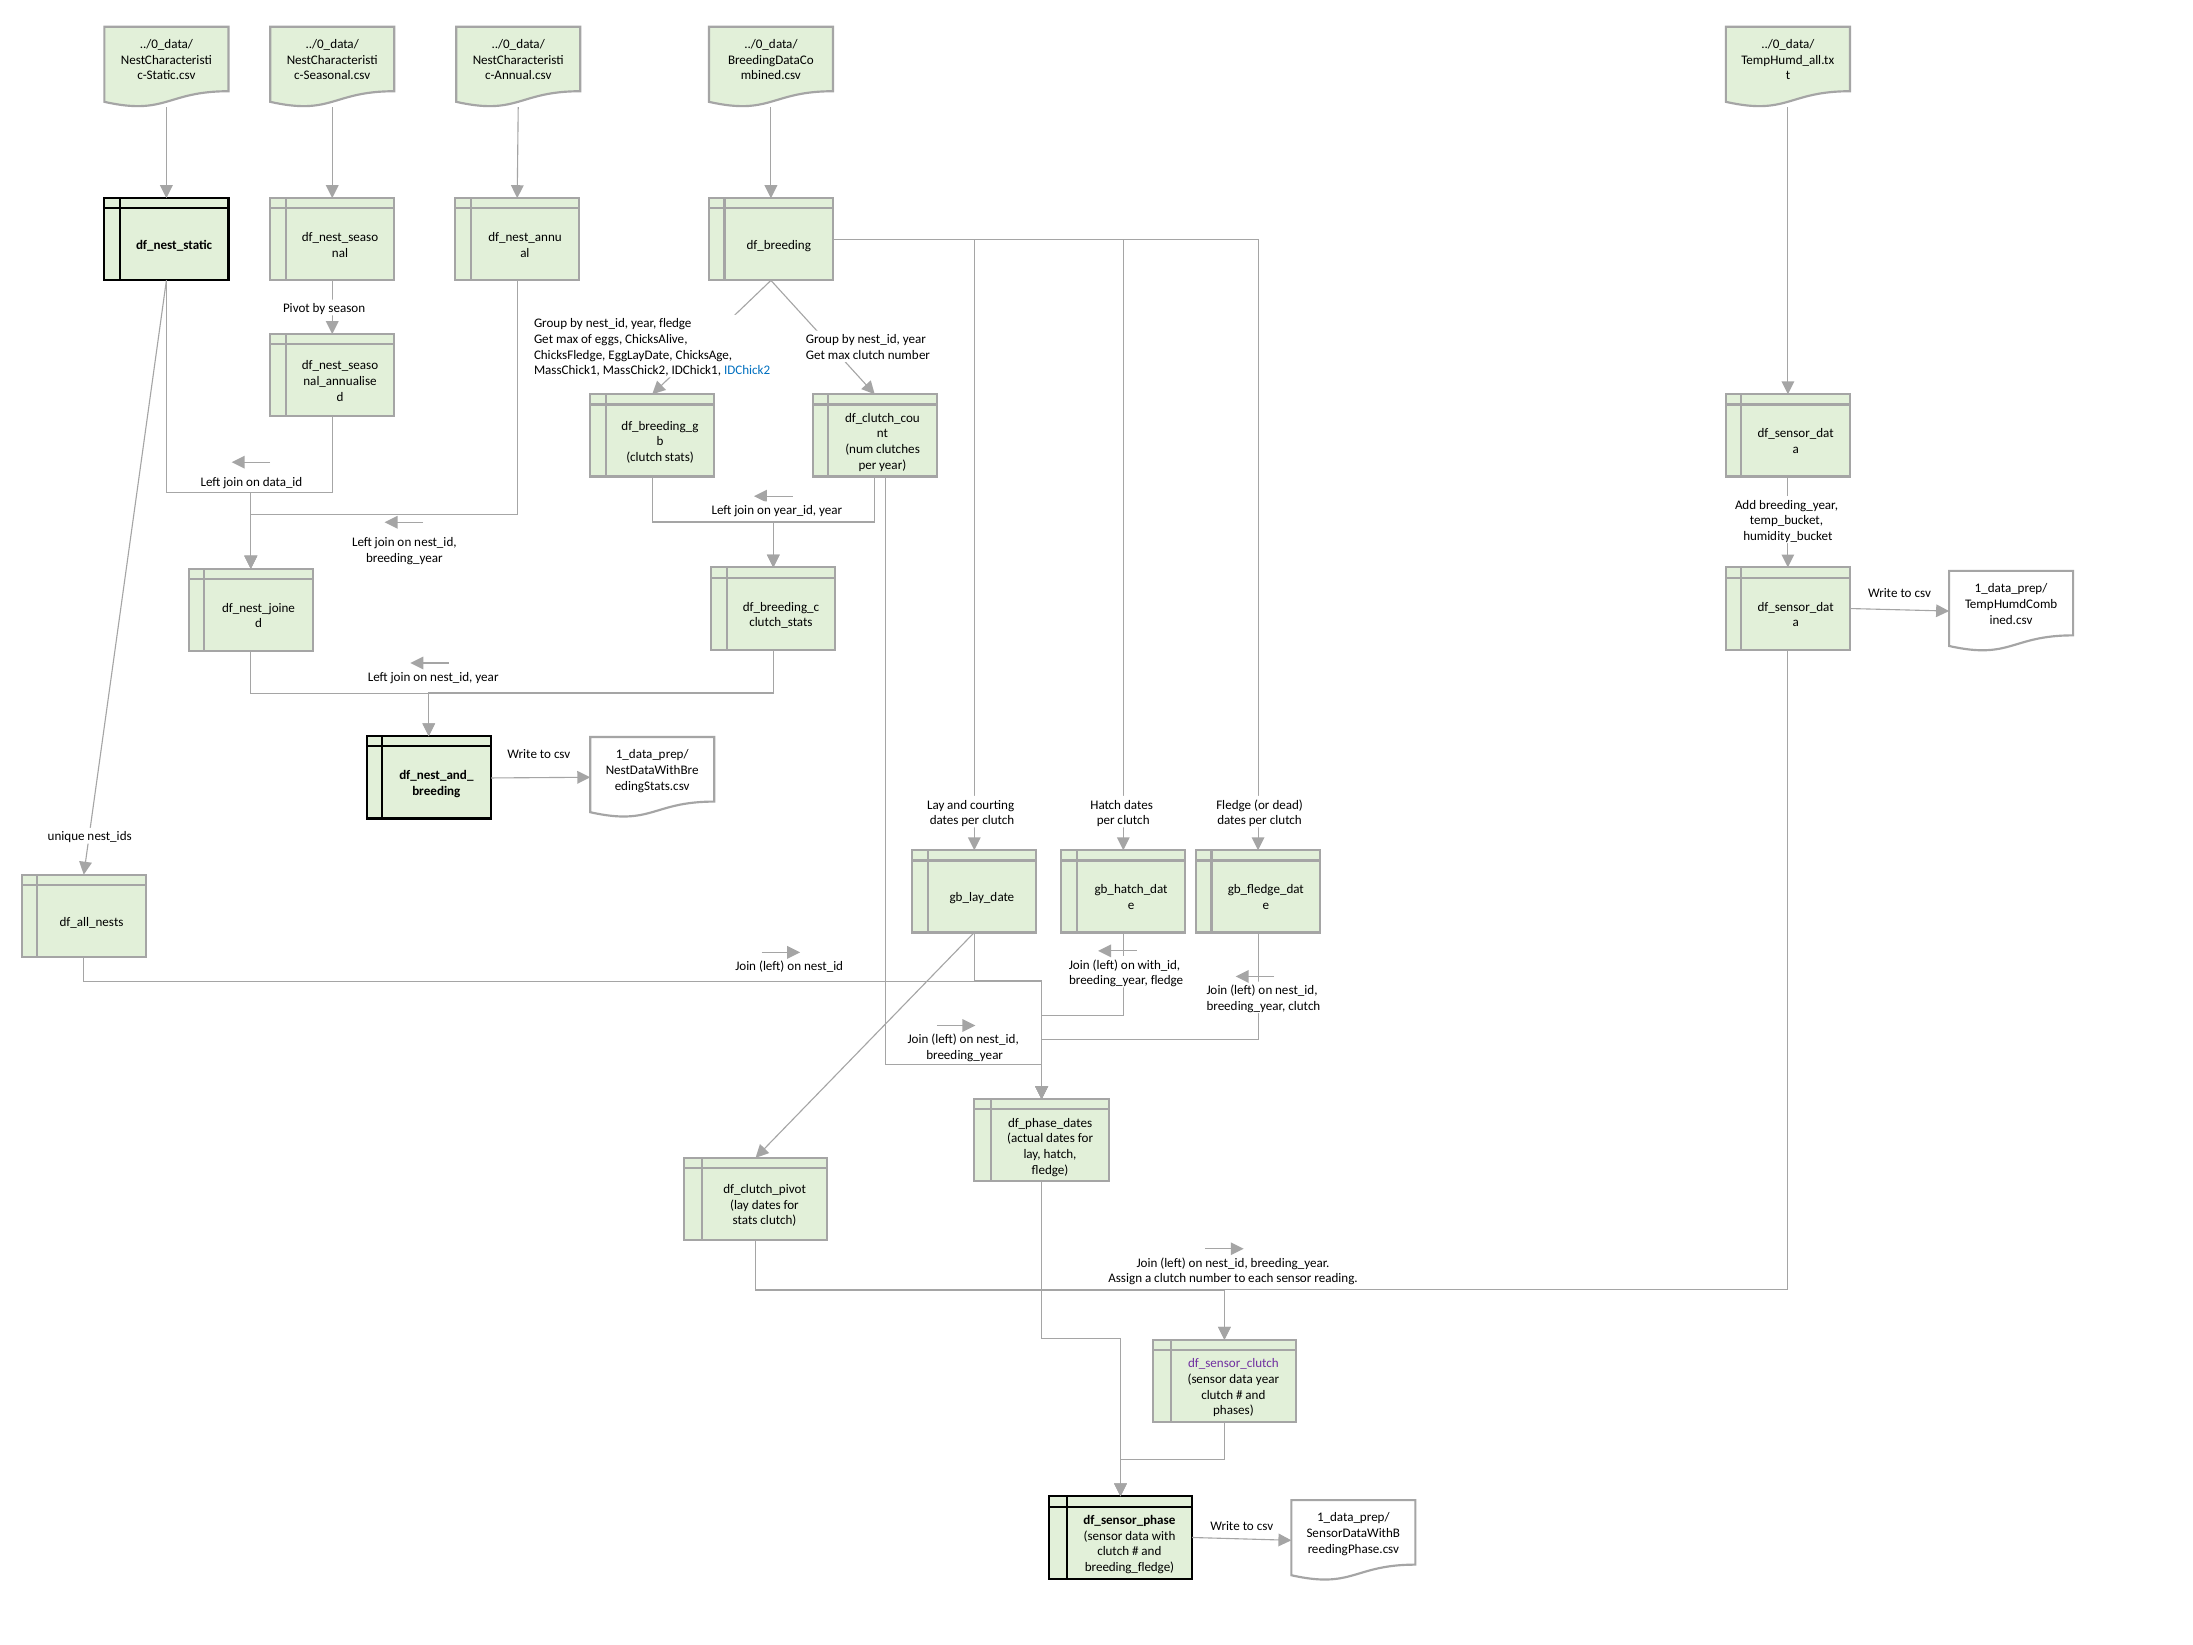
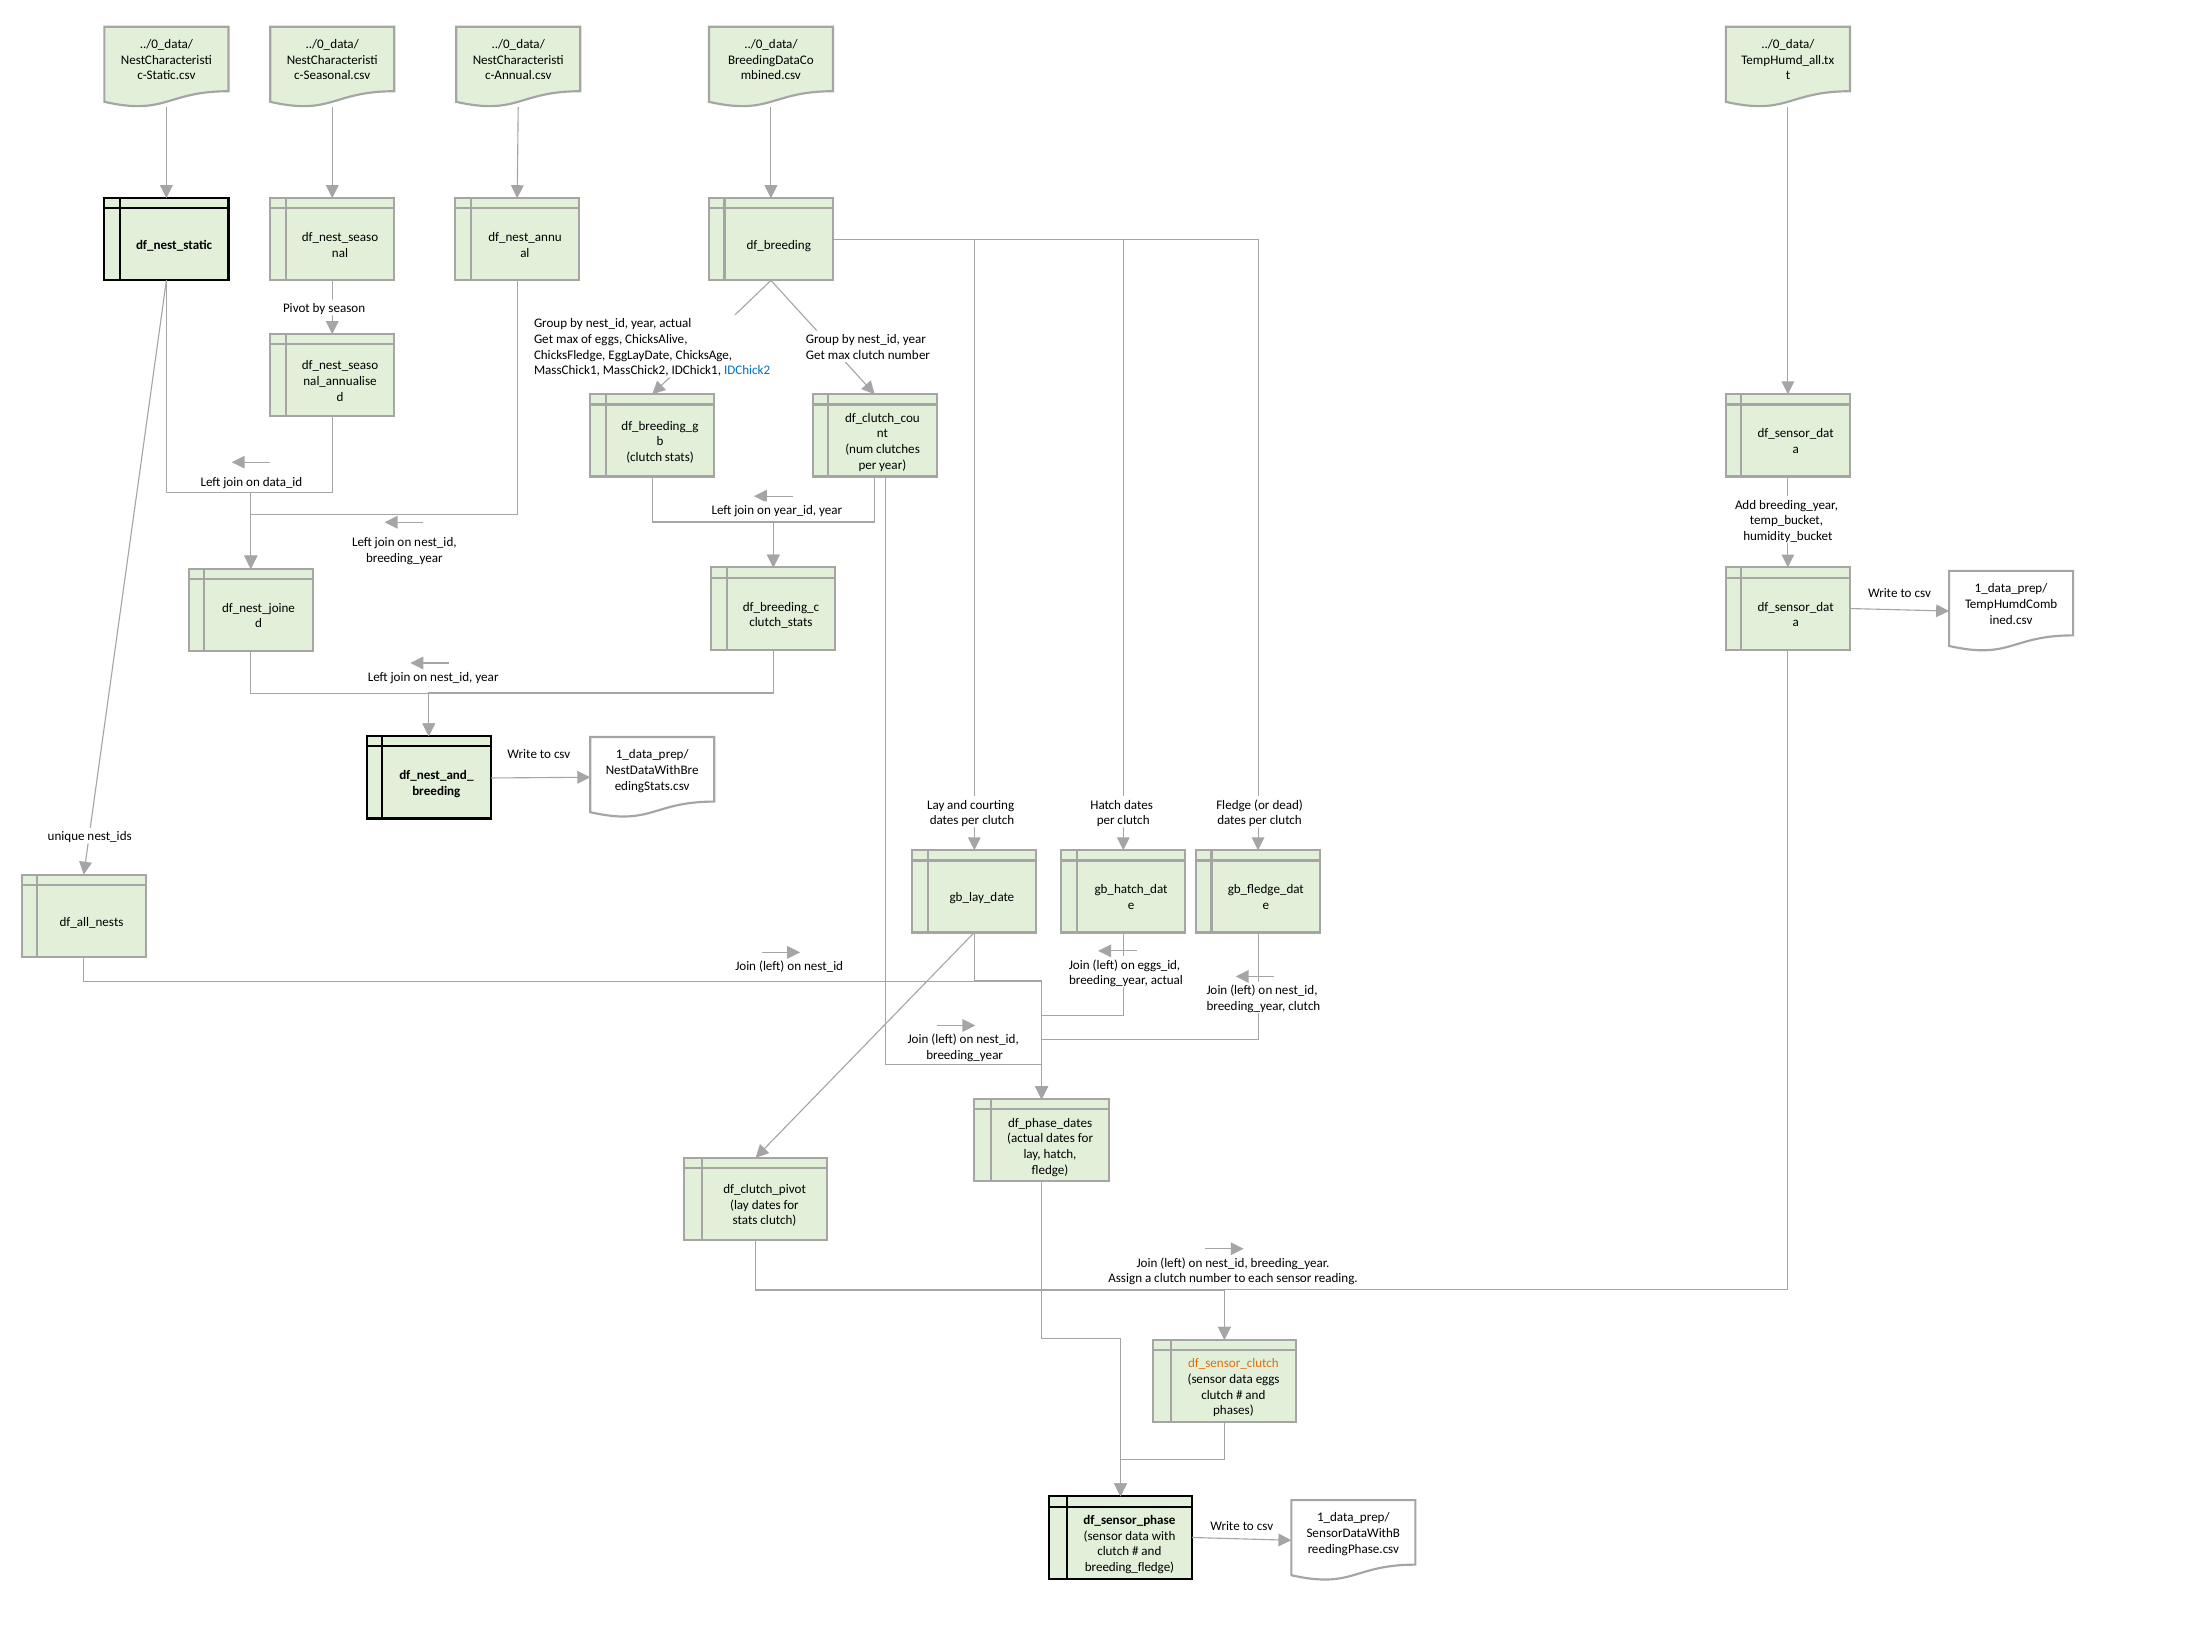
year fledge: fledge -> actual (675, 323)
with_id: with_id -> eggs_id (1159, 965)
breeding_year fledge: fledge -> actual (1167, 980)
df_sensor_clutch colour: purple -> orange (1233, 1363)
data year: year -> eggs (1268, 1379)
